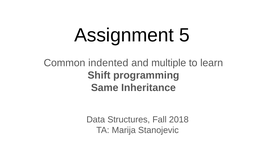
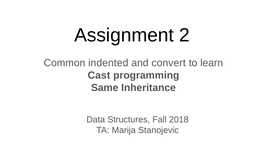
5: 5 -> 2 (184, 35)
multiple: multiple -> convert (169, 63)
Shift: Shift -> Cast (99, 75)
